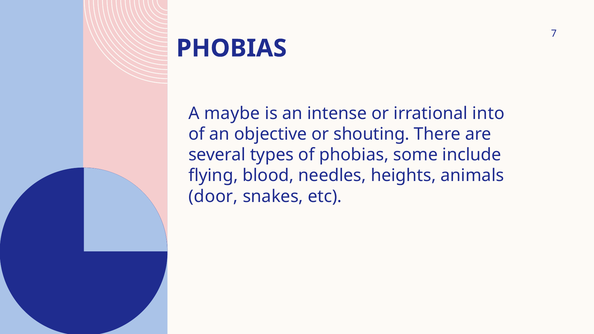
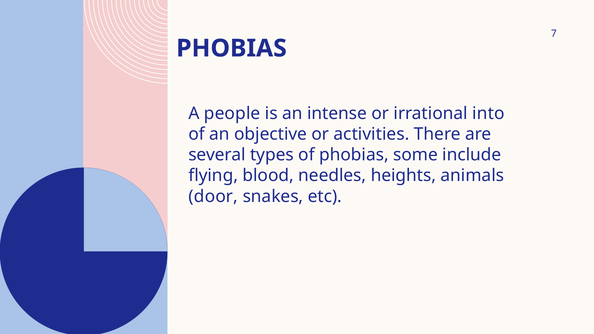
maybe: maybe -> people (232, 113)
shouting: shouting -> activities (371, 134)
